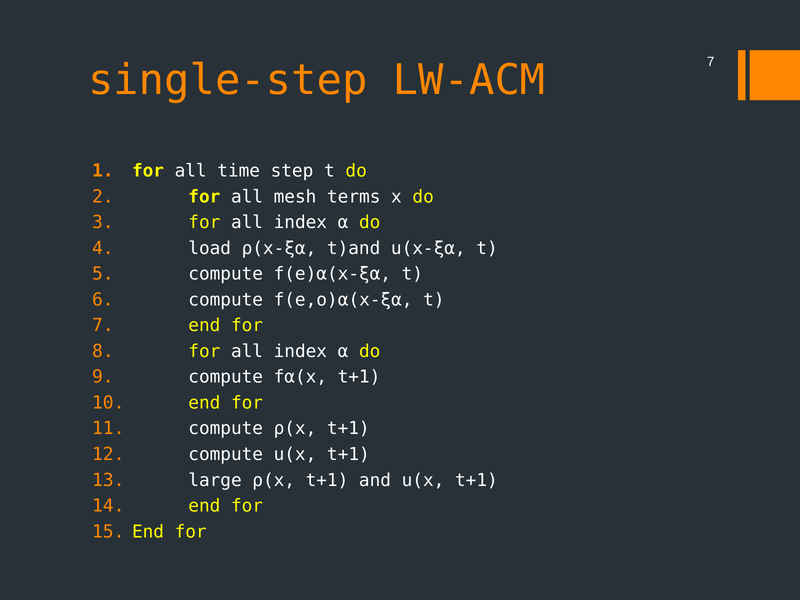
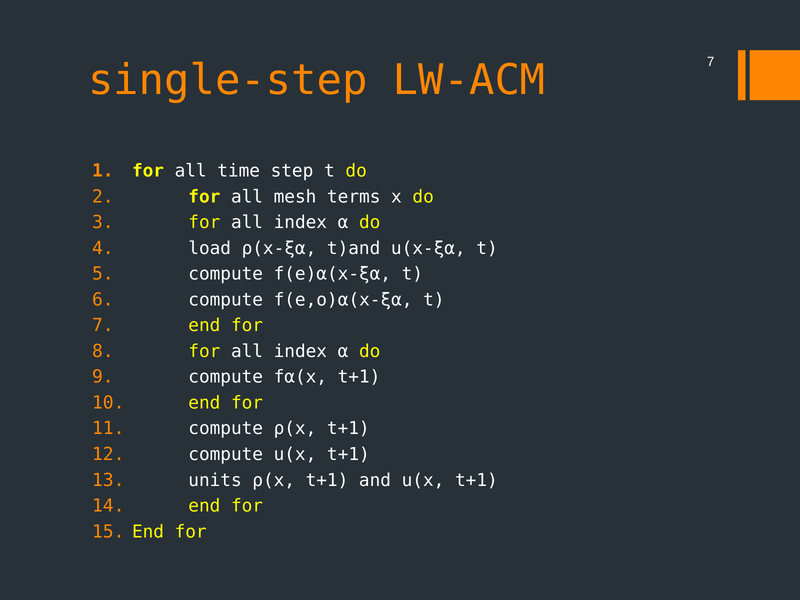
large: large -> units (215, 480)
